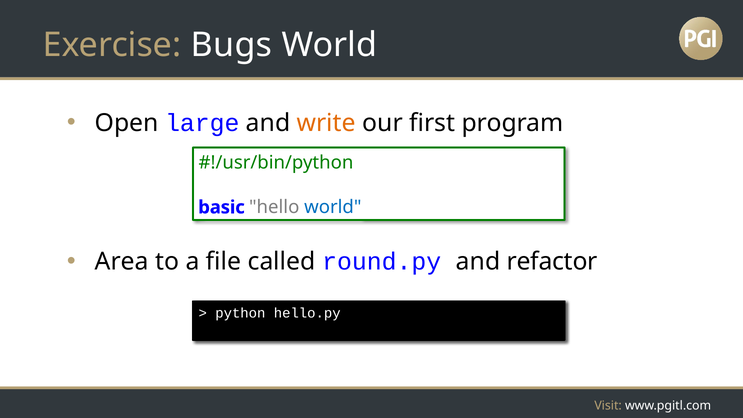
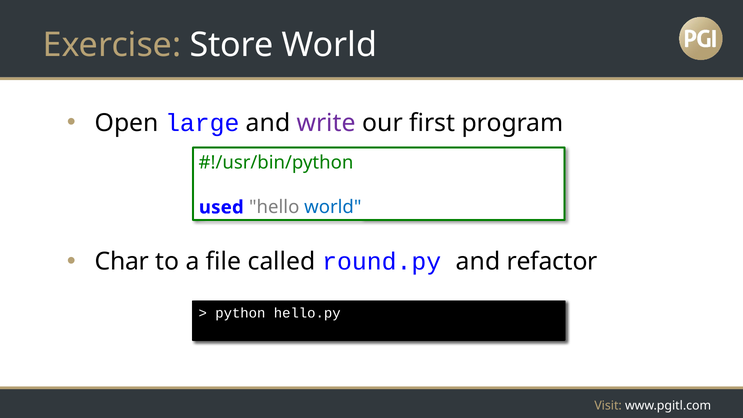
Bugs: Bugs -> Store (232, 45)
write colour: orange -> purple (326, 123)
basic: basic -> used (221, 207)
Area: Area -> Char (122, 262)
